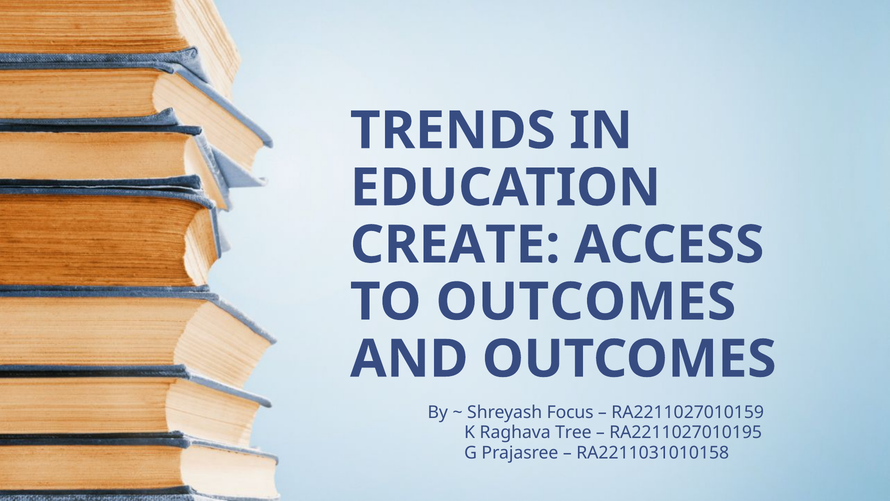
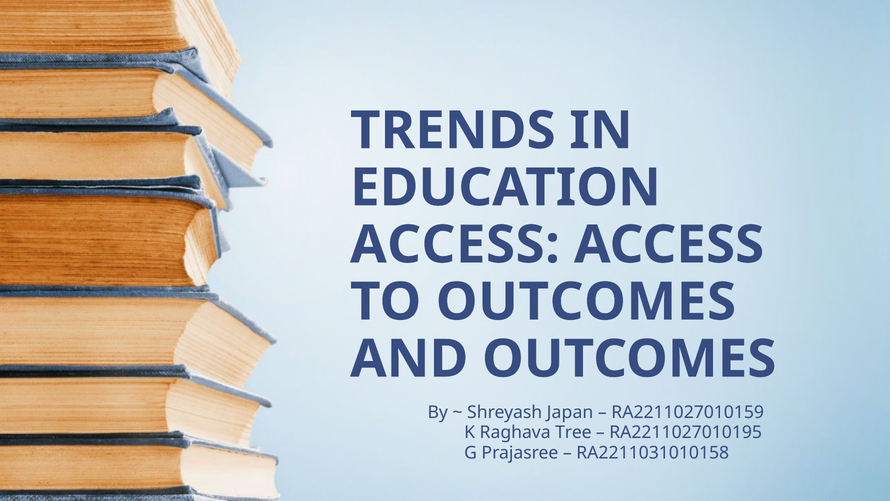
CREATE: CREATE -> ACCESS (455, 245)
Focus: Focus -> Japan (570, 412)
